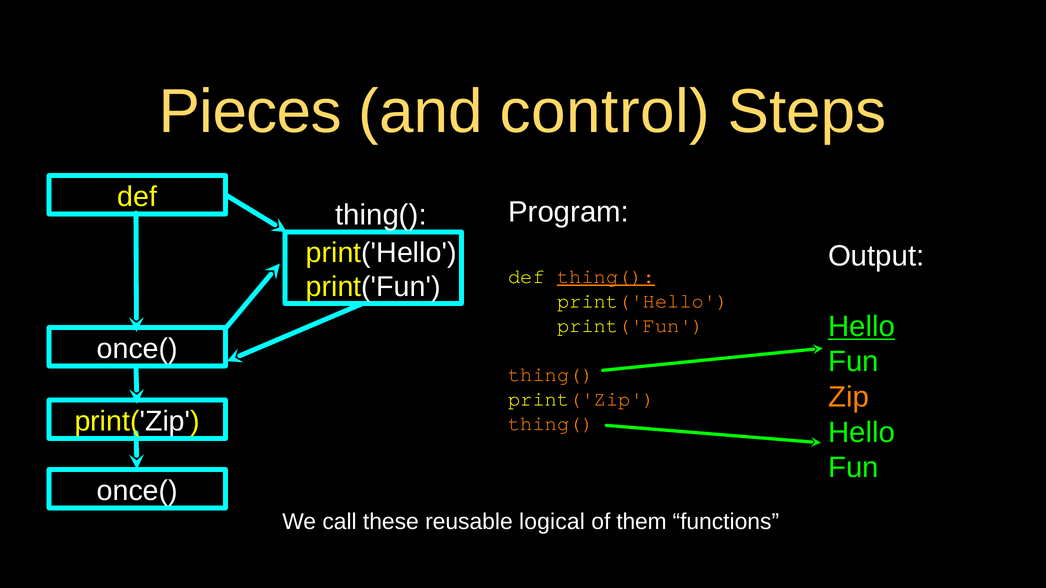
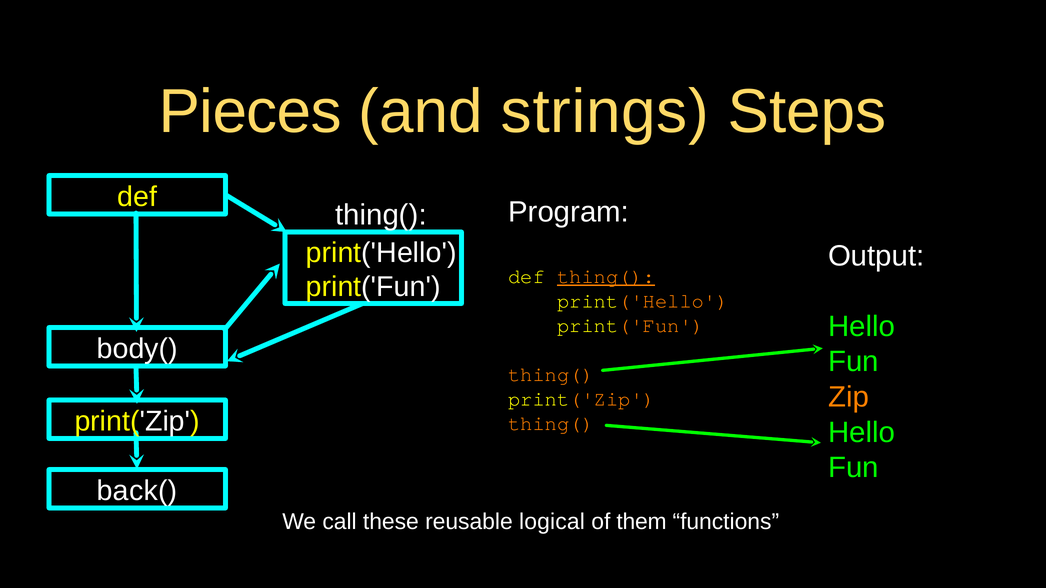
control: control -> strings (605, 112)
Hello underline: present -> none (862, 327)
once(: once( -> body( (137, 349)
once(: once( -> back( (137, 491)
